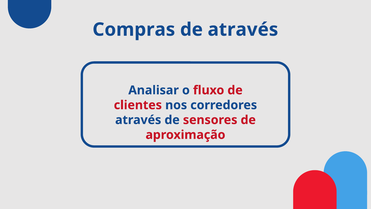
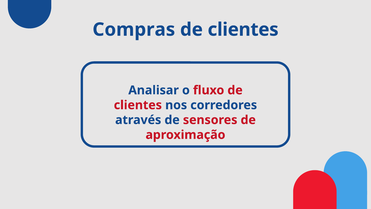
através: através -> clientes (243, 30)
